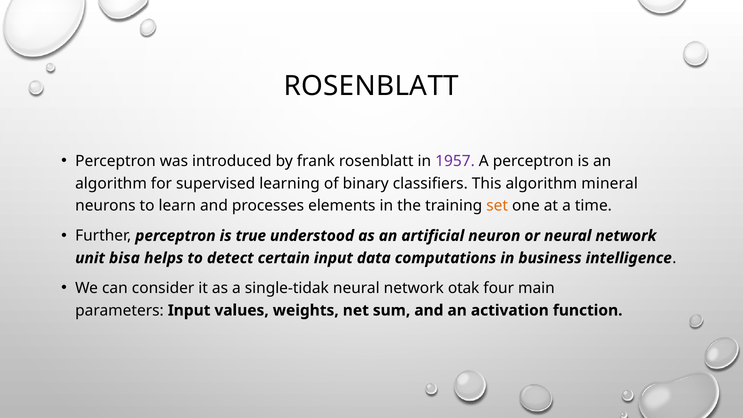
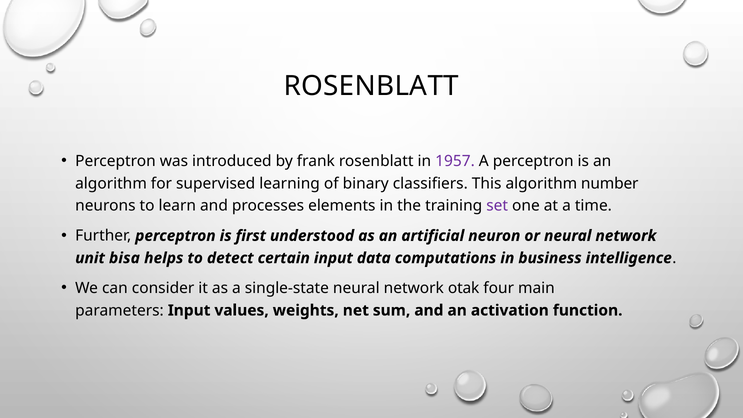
mineral: mineral -> number (610, 183)
set colour: orange -> purple (497, 206)
true: true -> first (251, 236)
single-tidak: single-tidak -> single-state (287, 288)
